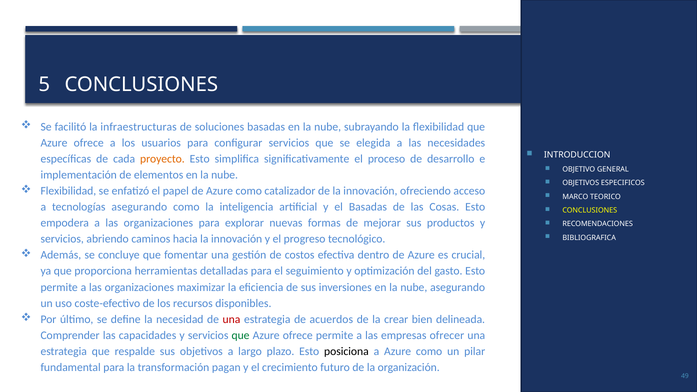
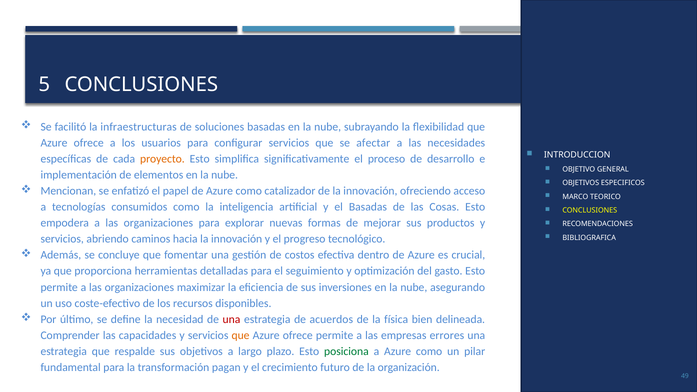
elegida: elegida -> afectar (373, 143)
Flexibilidad: Flexibilidad -> Mencionan (68, 191)
tecnologías asegurando: asegurando -> consumidos (139, 207)
crear: crear -> física (396, 319)
que colour: green -> orange (241, 335)
ofrecer: ofrecer -> errores (447, 335)
posiciona colour: black -> green (346, 351)
